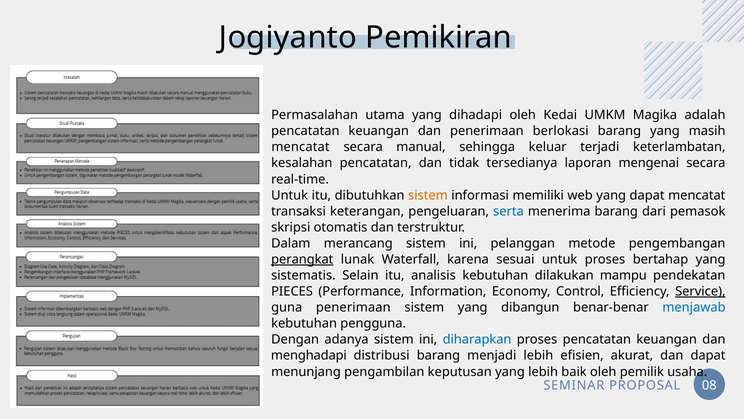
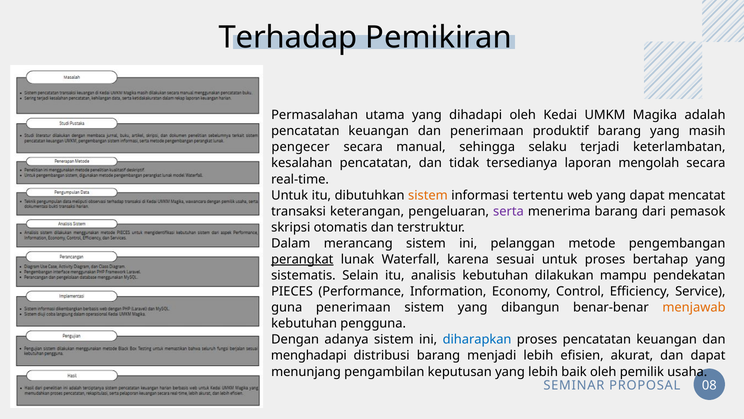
Jogiyanto: Jogiyanto -> Terhadap (288, 37)
berlokasi: berlokasi -> produktif (561, 131)
mencatat: mencatat -> pengecer (301, 147)
keluar: keluar -> selaku (548, 147)
mengenai: mengenai -> mengolah (649, 163)
memiliki: memiliki -> tertentu (538, 195)
serta colour: blue -> purple (508, 211)
Service underline: present -> none (700, 291)
menjawab colour: blue -> orange (694, 307)
